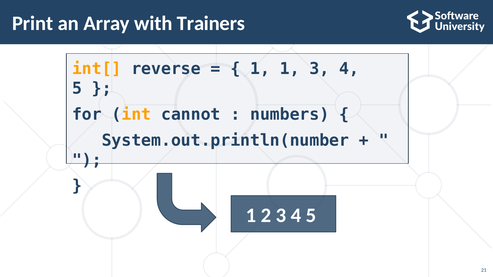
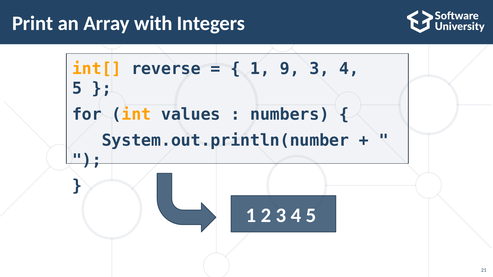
Trainers: Trainers -> Integers (211, 23)
1 1: 1 -> 9 (290, 69)
cannot: cannot -> values (191, 115)
